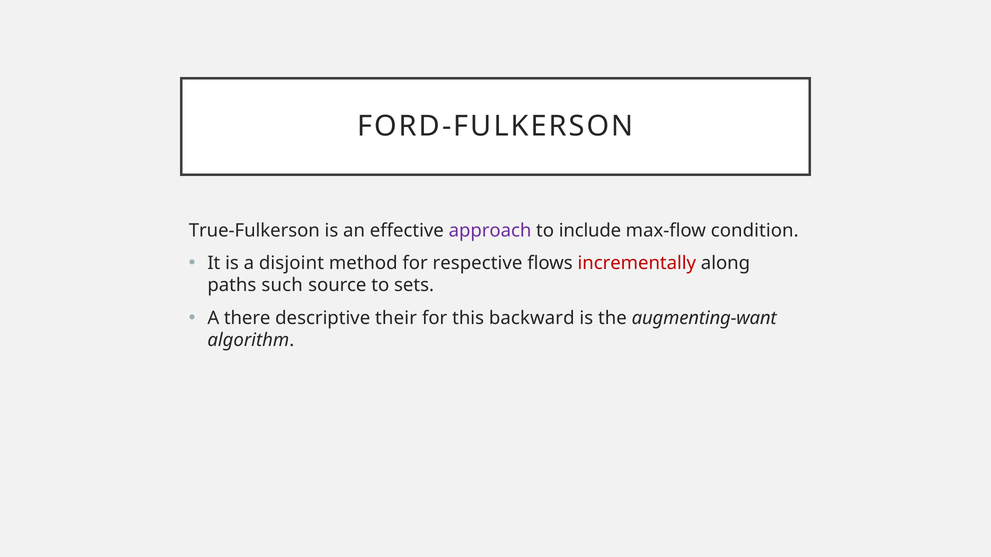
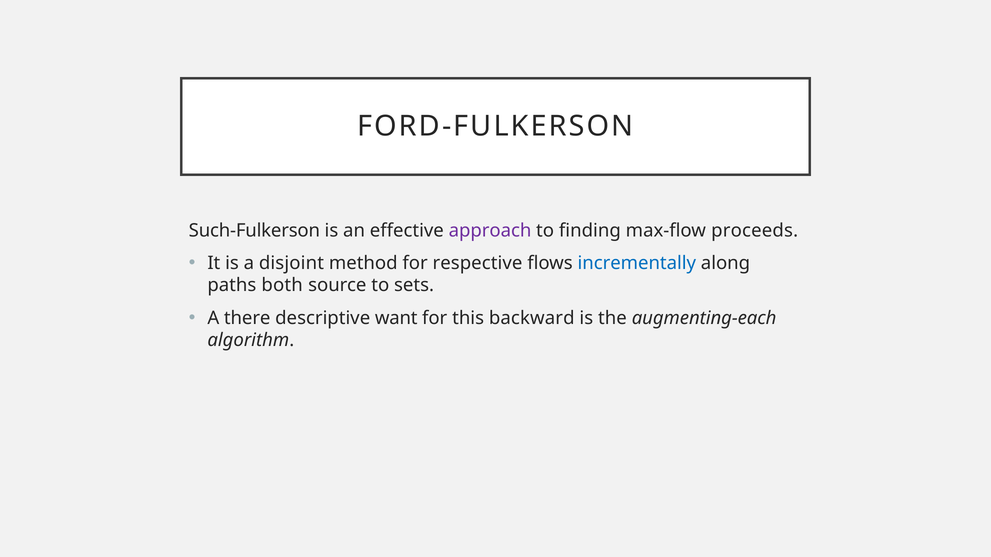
True-Fulkerson: True-Fulkerson -> Such-Fulkerson (254, 231)
include: include -> finding (590, 231)
condition: condition -> proceeds (755, 231)
incrementally colour: red -> blue (637, 263)
such: such -> both (282, 286)
their: their -> want (396, 318)
augmenting-want: augmenting-want -> augmenting-each (704, 318)
